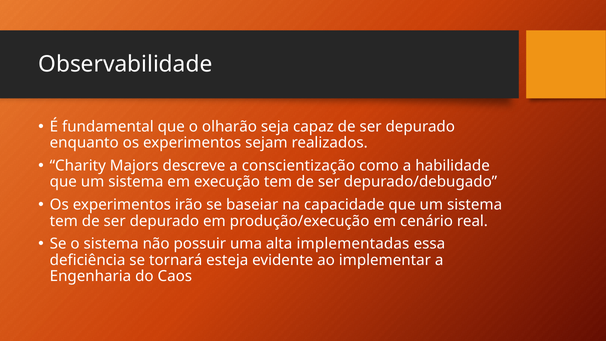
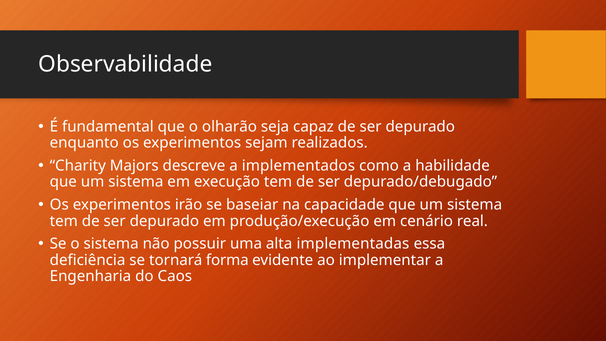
conscientização: conscientização -> implementados (298, 166)
esteja: esteja -> forma (227, 260)
